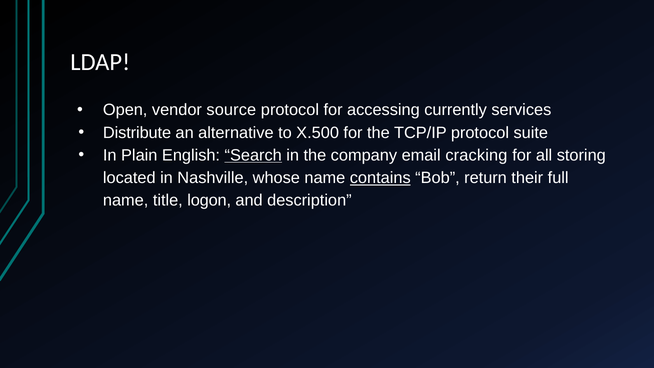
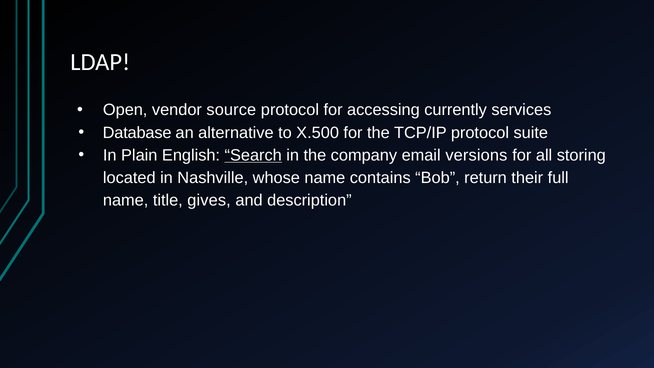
Distribute: Distribute -> Database (137, 133)
cracking: cracking -> versions (476, 155)
contains underline: present -> none (380, 178)
logon: logon -> gives (209, 200)
